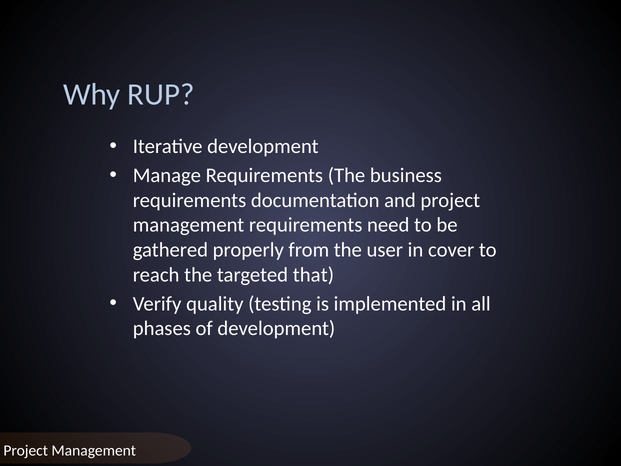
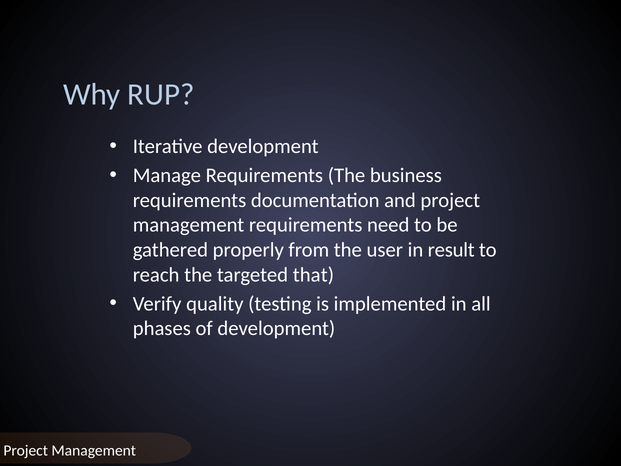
cover: cover -> result (451, 250)
